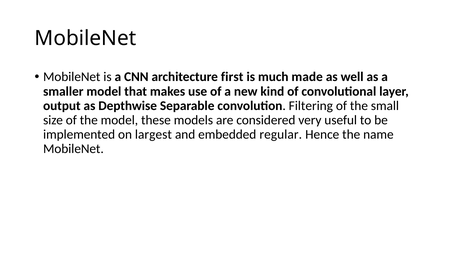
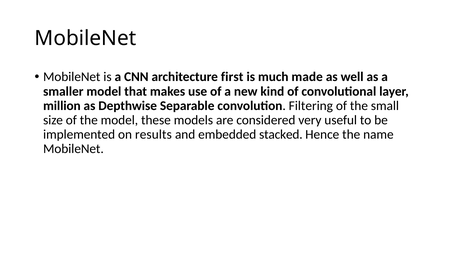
output: output -> million (62, 105)
largest: largest -> results (153, 134)
regular: regular -> stacked (281, 134)
